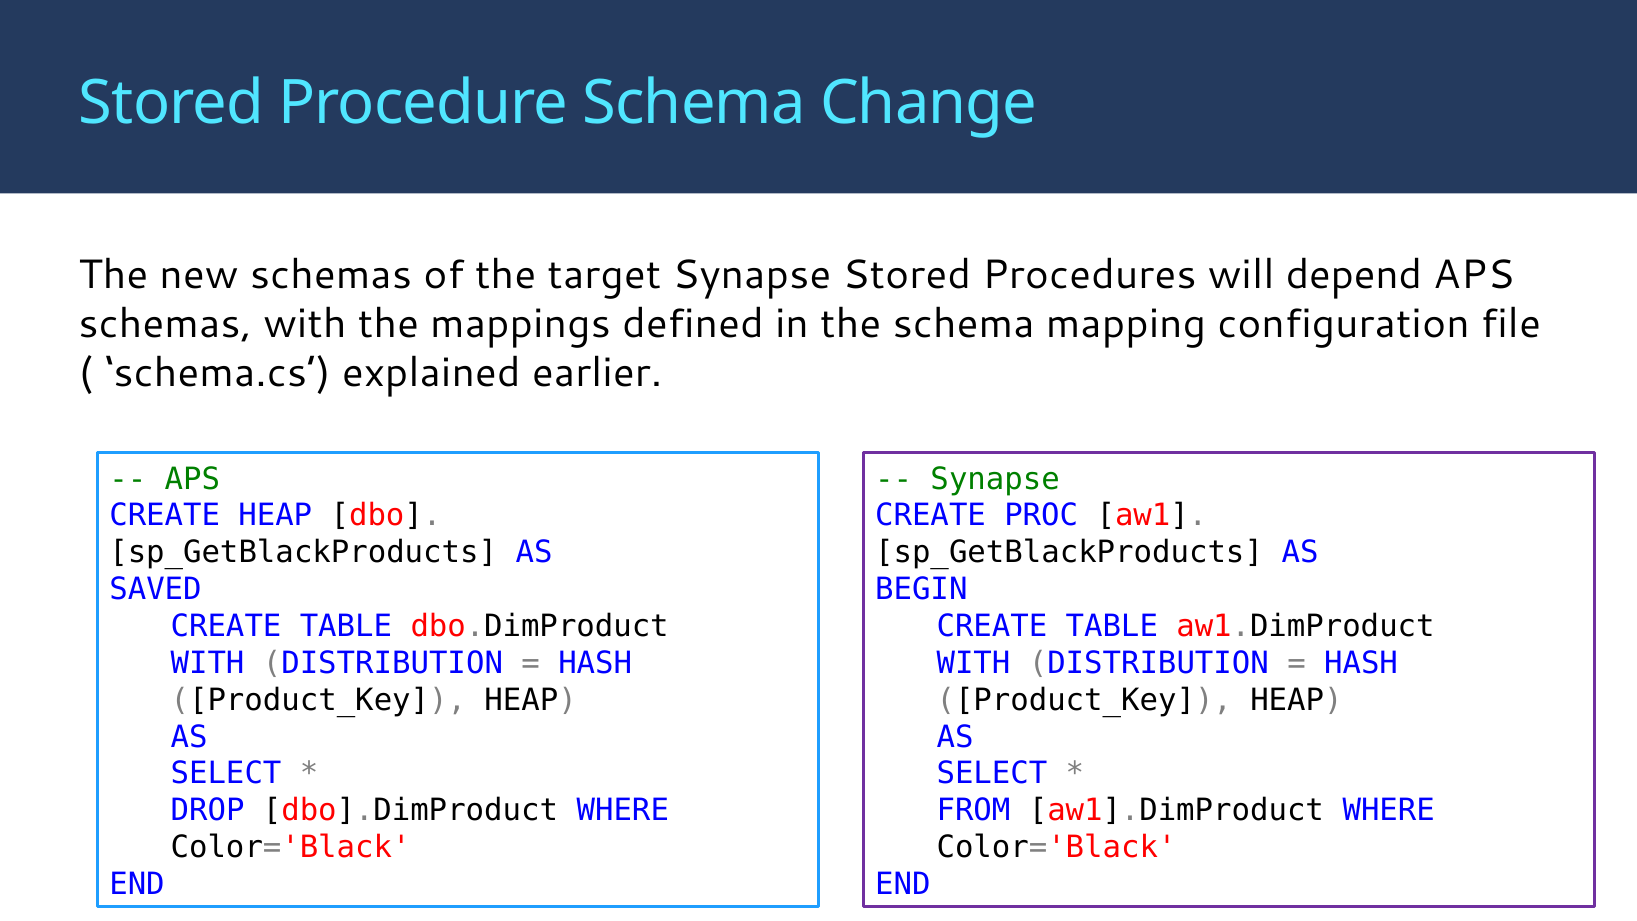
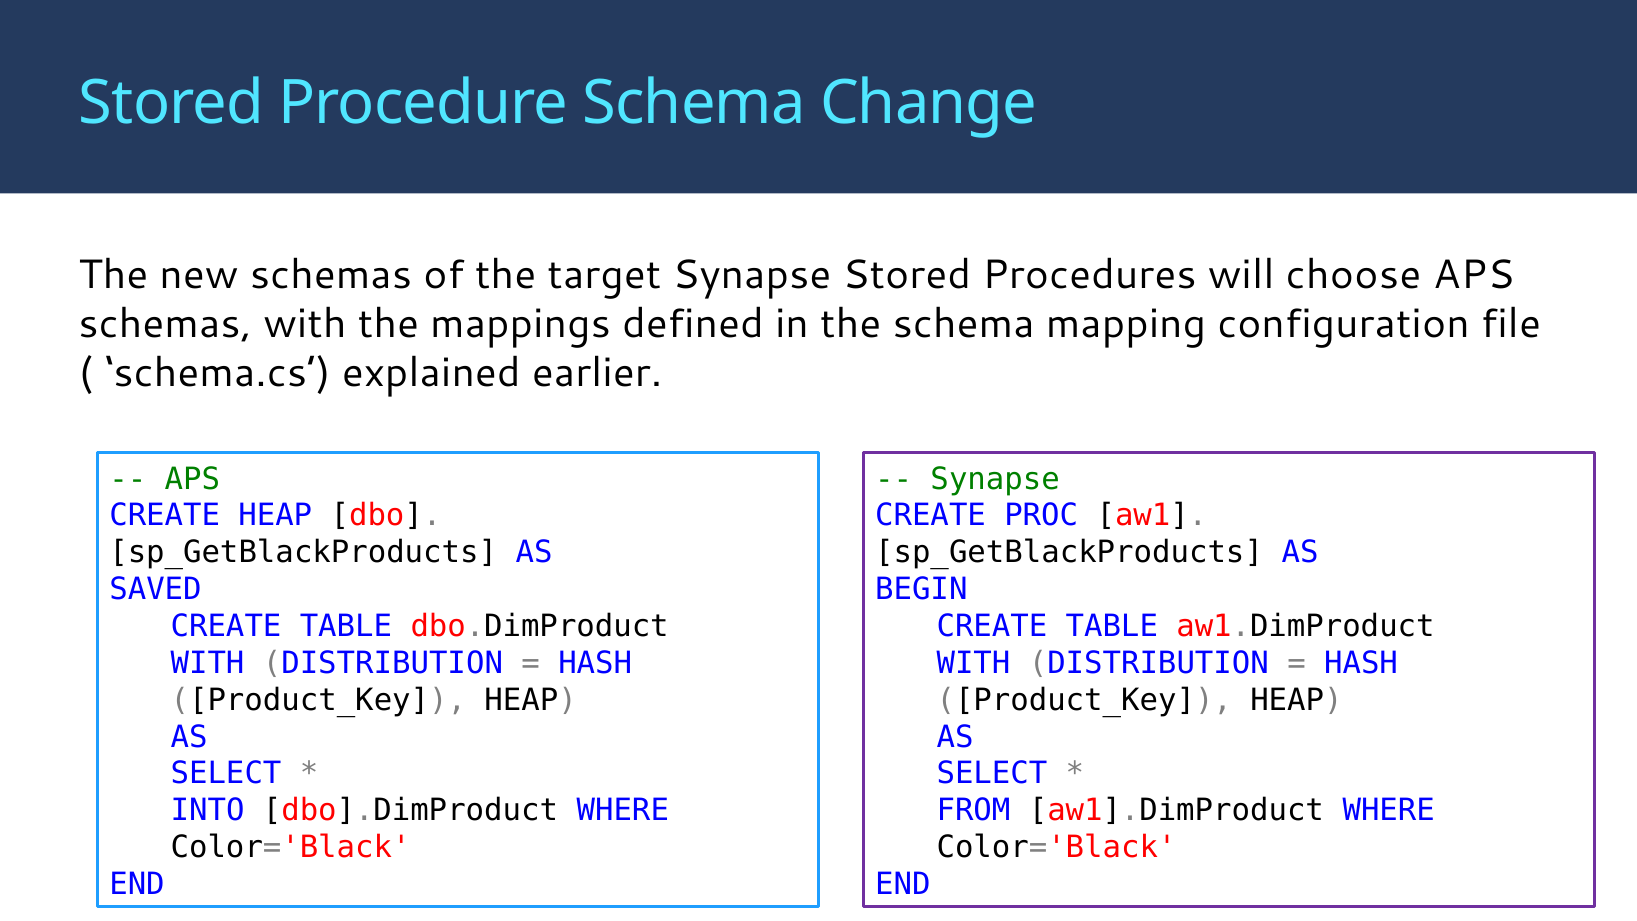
depend: depend -> choose (1354, 275)
DROP: DROP -> INTO (208, 810)
